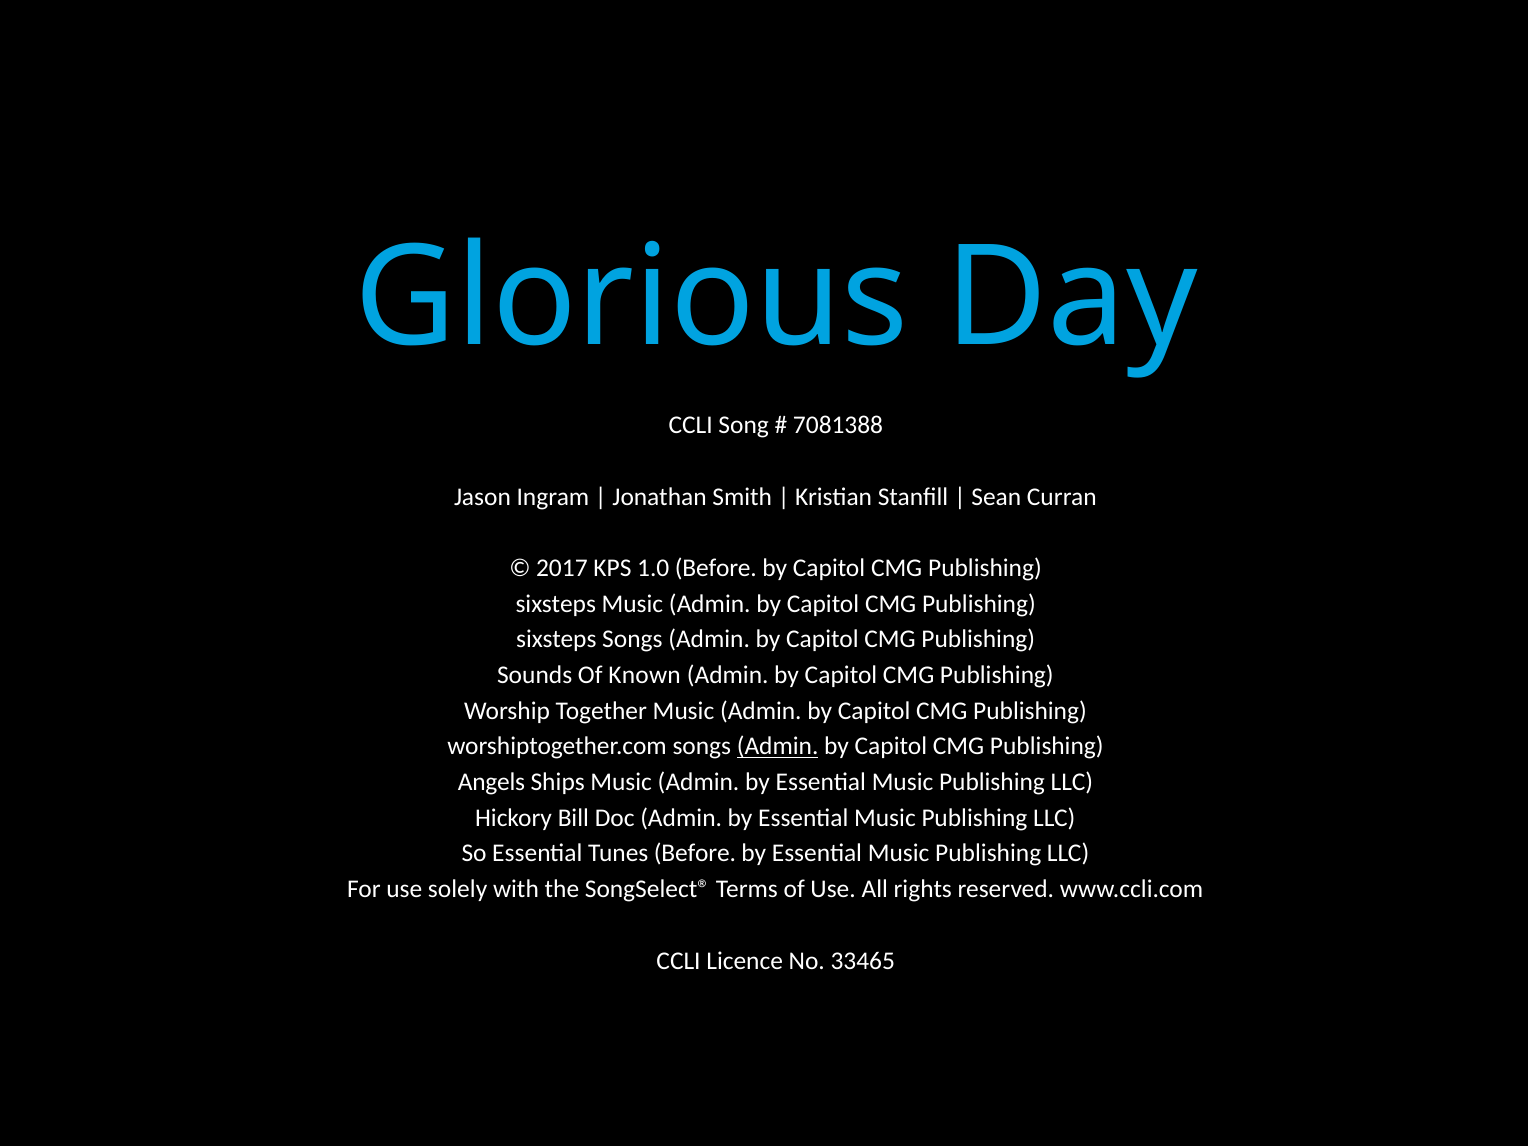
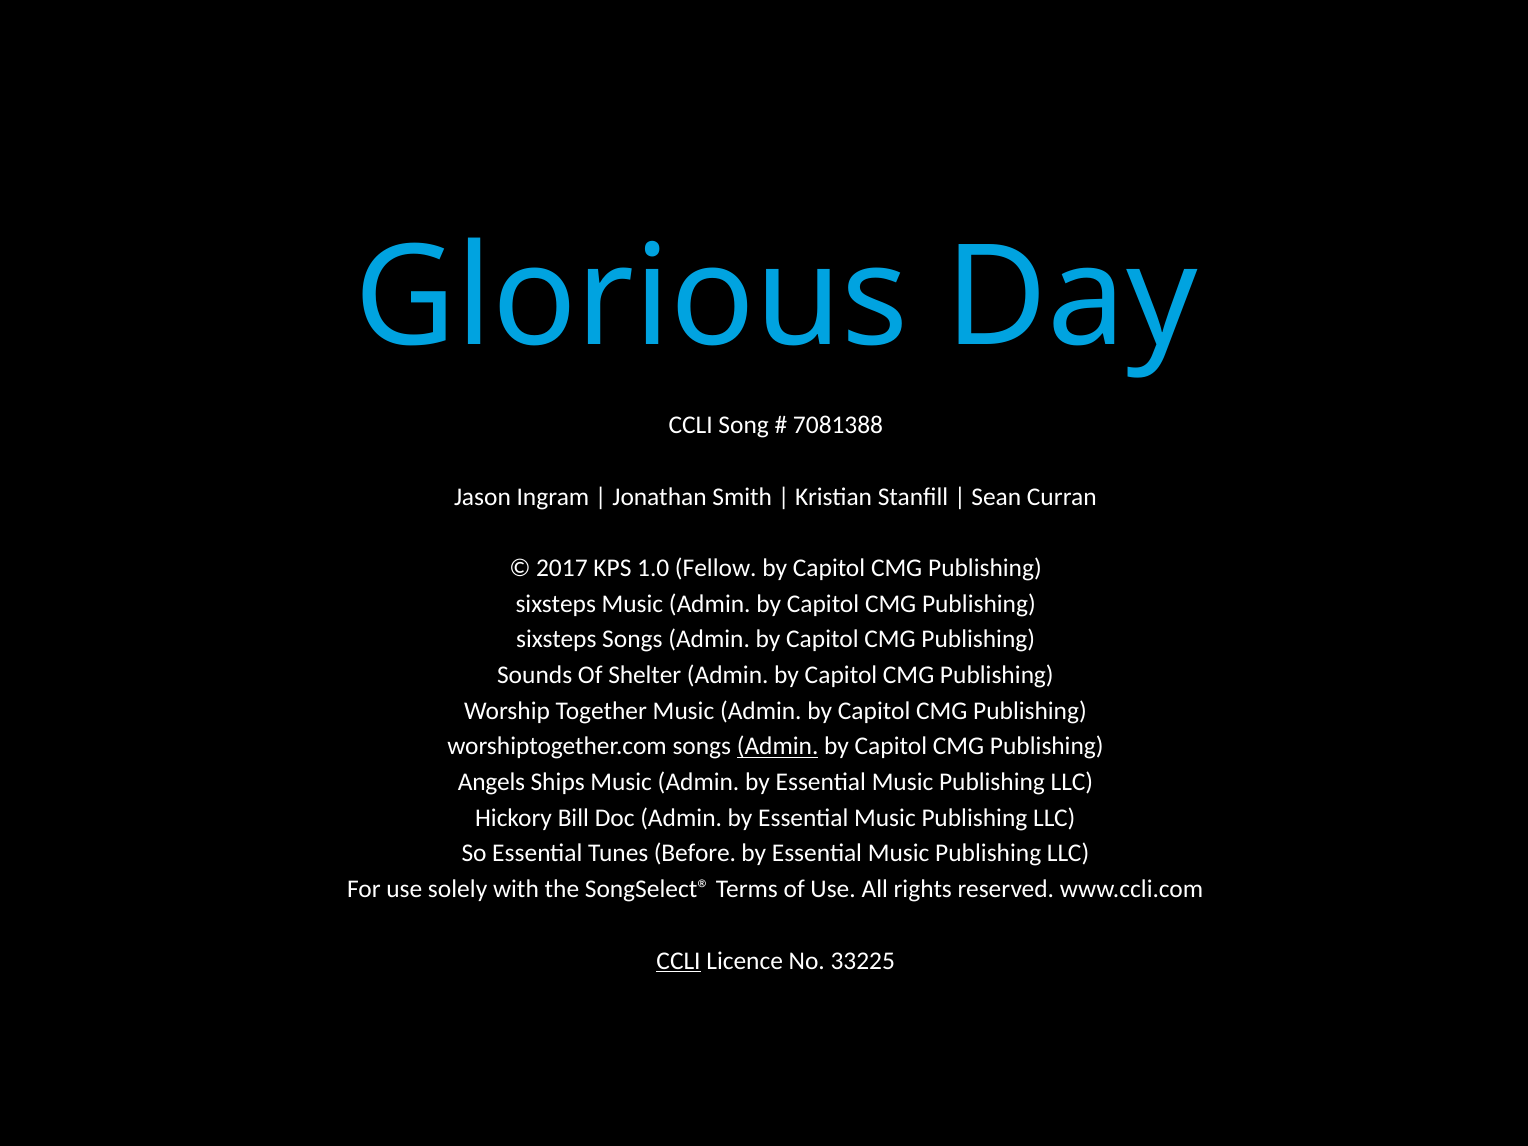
1.0 Before: Before -> Fellow (716, 568)
Known: Known -> Shelter (645, 675)
CCLI underline: none -> present (679, 961)
33465: 33465 -> 33225 (863, 961)
